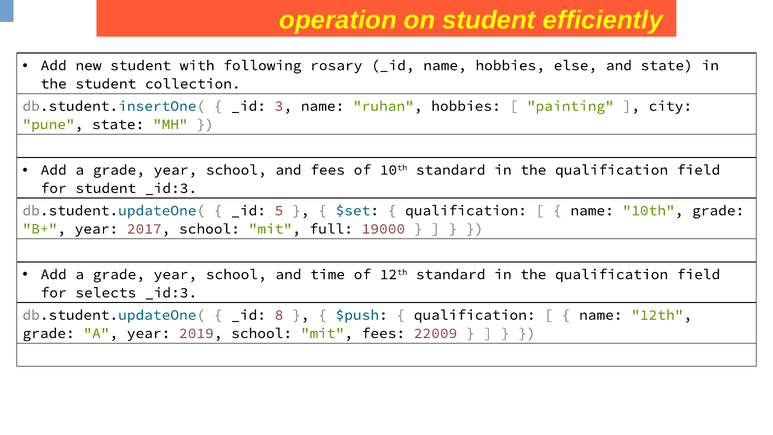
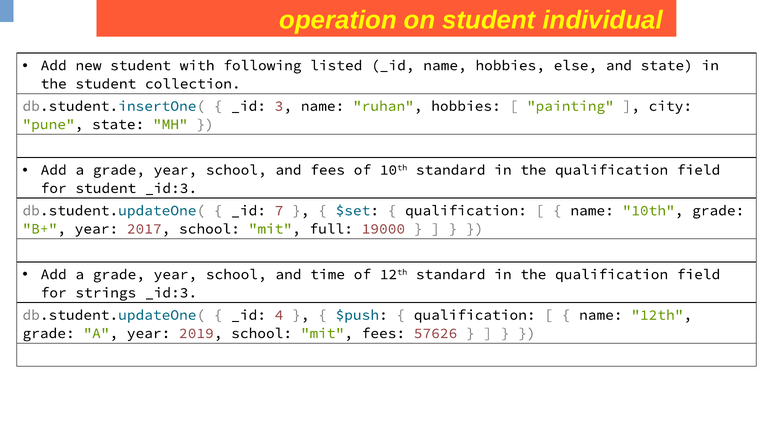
efficiently: efficiently -> individual (603, 20)
rosary: rosary -> listed (336, 65)
5: 5 -> 7 (279, 210)
selects: selects -> strings (106, 293)
8: 8 -> 4 (279, 315)
22009: 22009 -> 57626 (436, 333)
